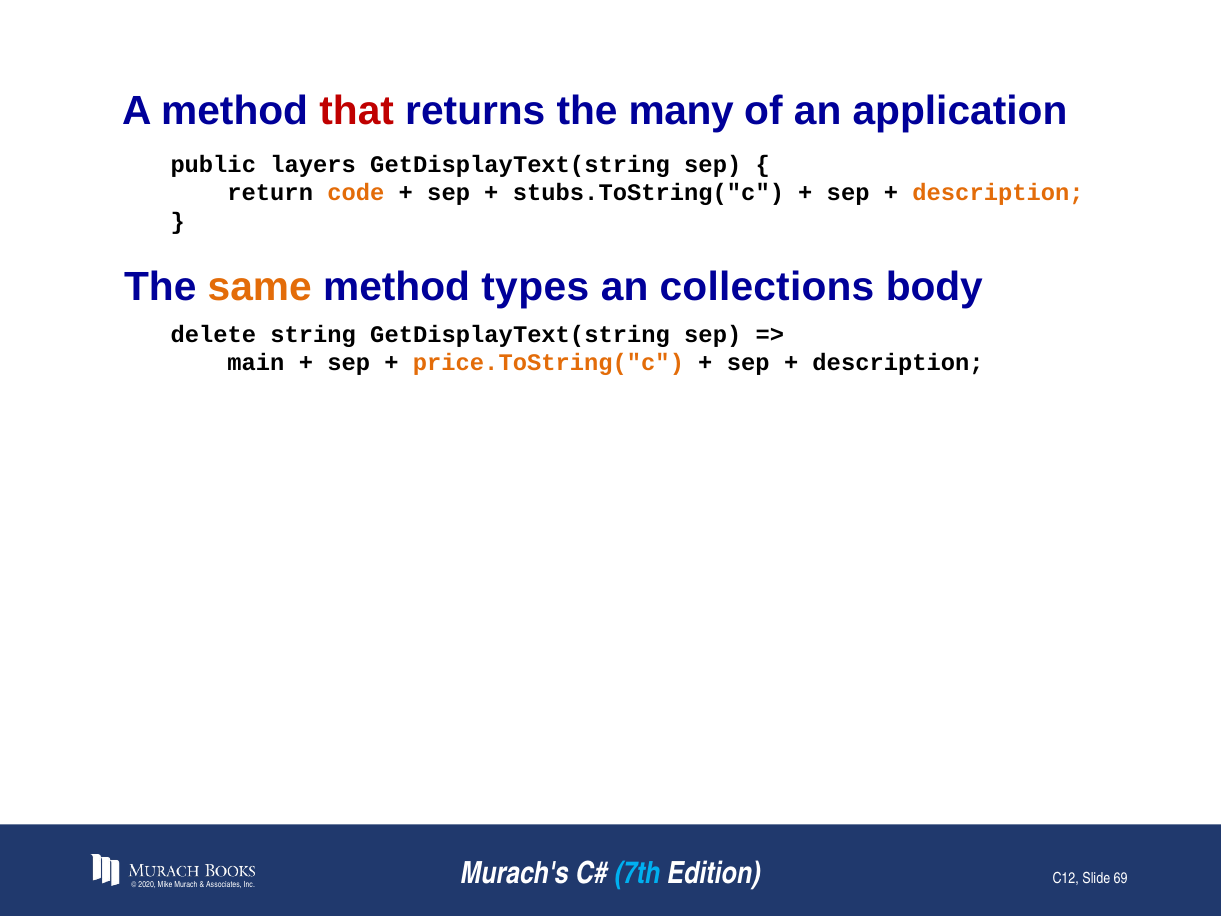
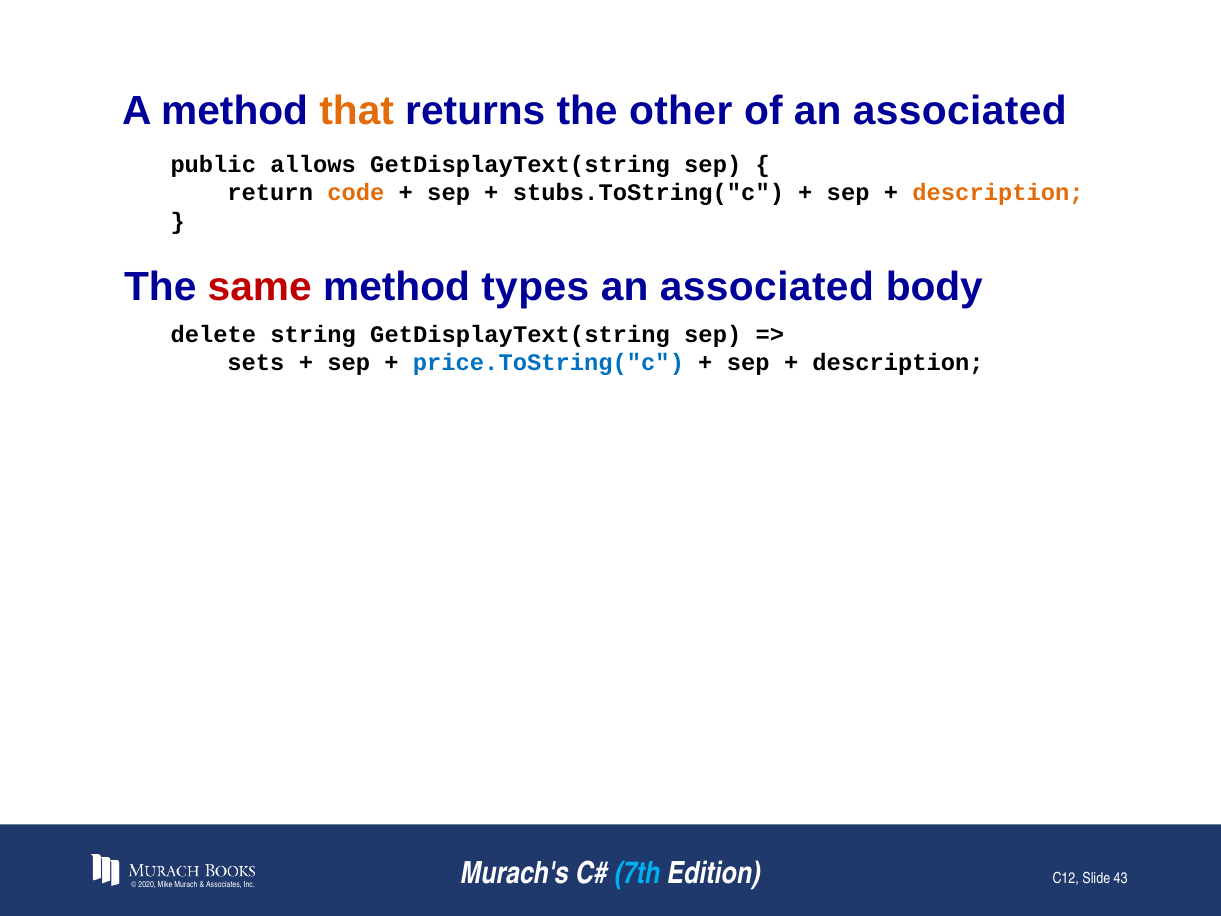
that colour: red -> orange (357, 111)
many: many -> other (681, 111)
of an application: application -> associated (960, 111)
layers: layers -> allows (313, 164)
same colour: orange -> red (260, 287)
collections: collections -> associated (767, 287)
main: main -> sets (256, 363)
price.ToString("c colour: orange -> blue (548, 363)
69: 69 -> 43 (1121, 879)
